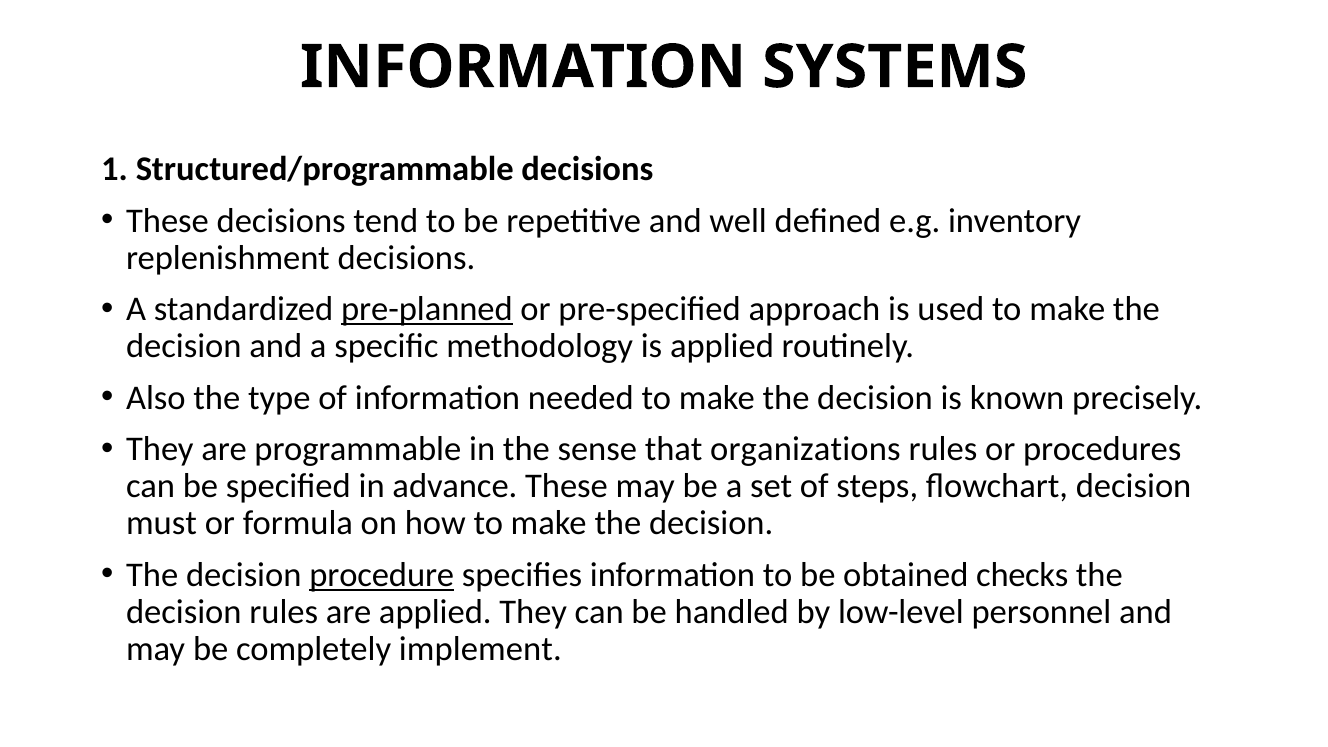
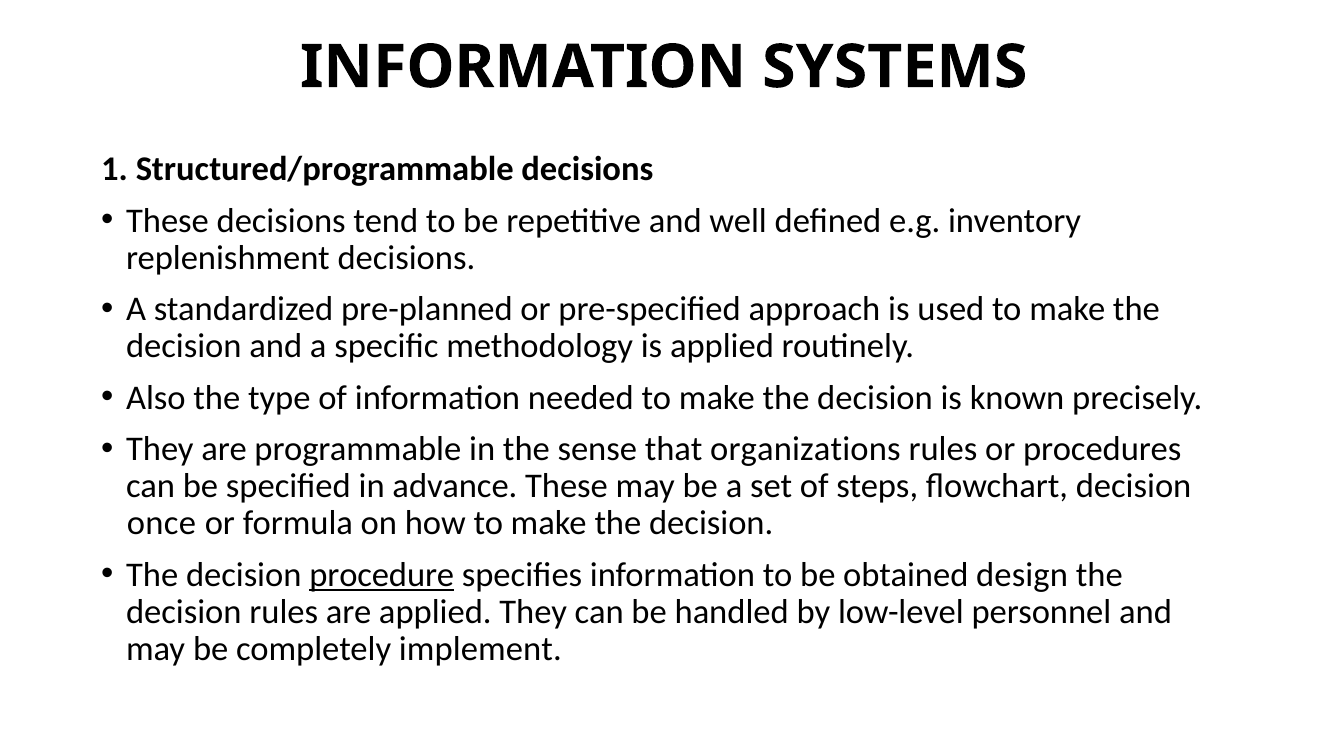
pre-planned underline: present -> none (427, 309)
must: must -> once (161, 524)
checks: checks -> design (1022, 575)
